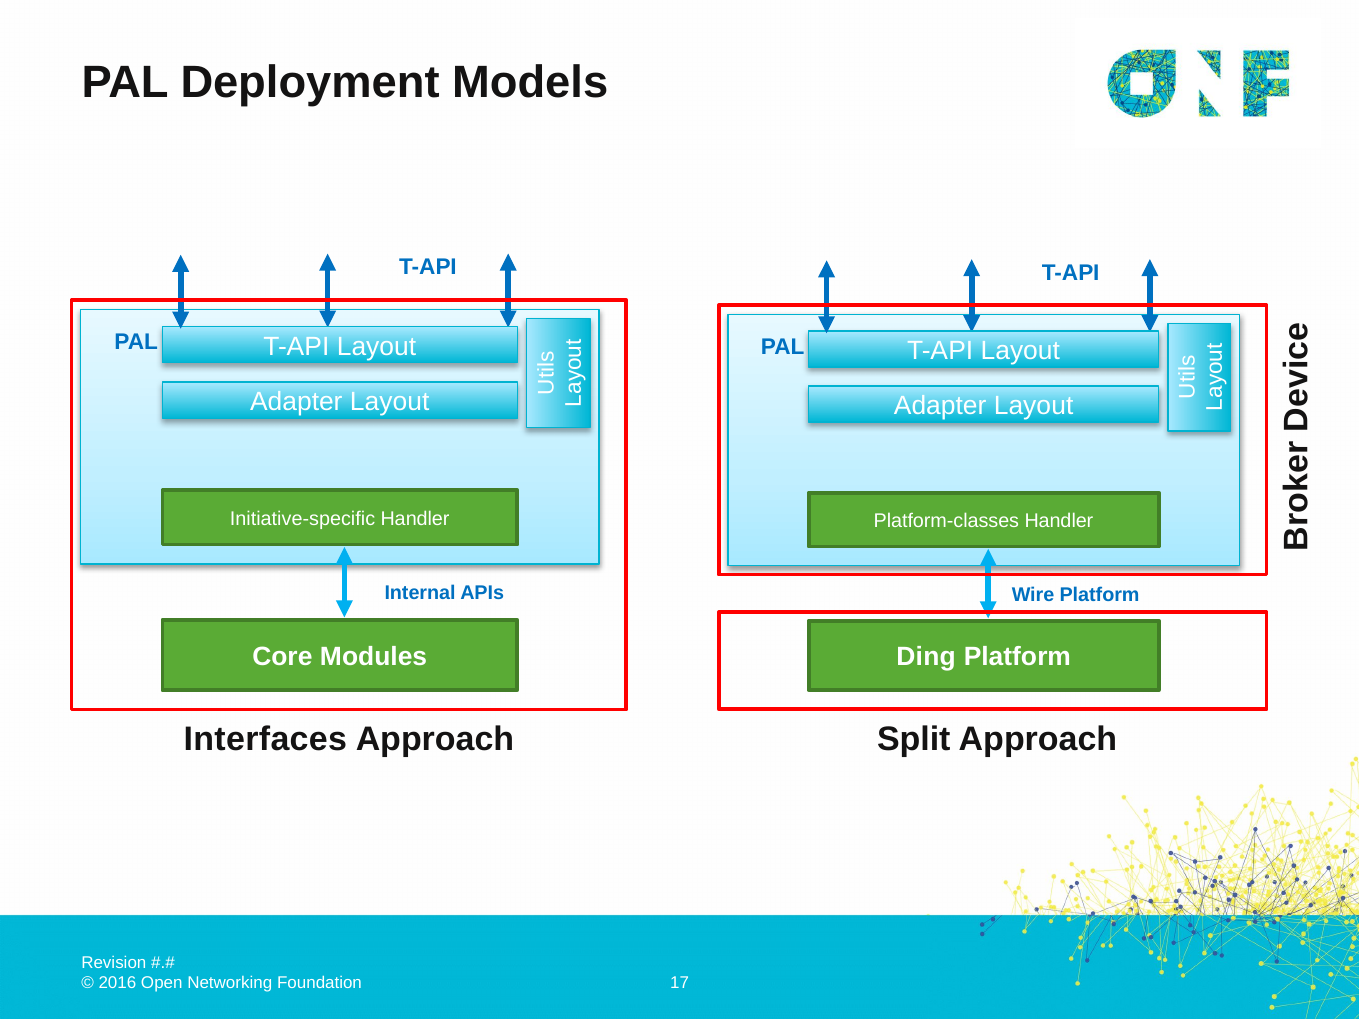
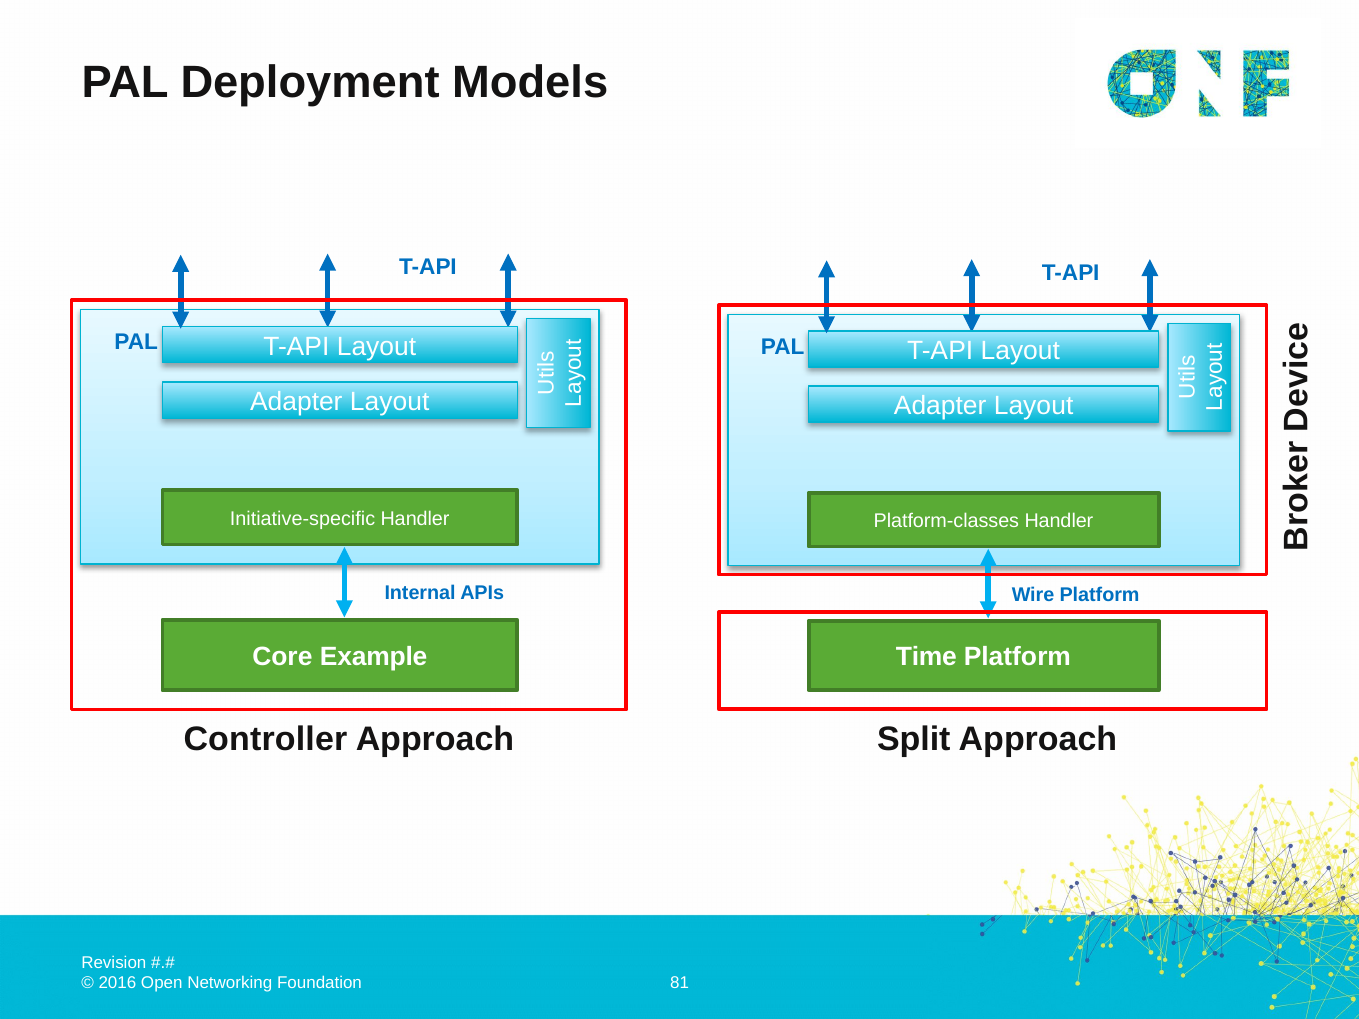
Modules: Modules -> Example (374, 657)
Ding: Ding -> Time (926, 657)
Interfaces: Interfaces -> Controller (265, 739)
17: 17 -> 81 (680, 983)
